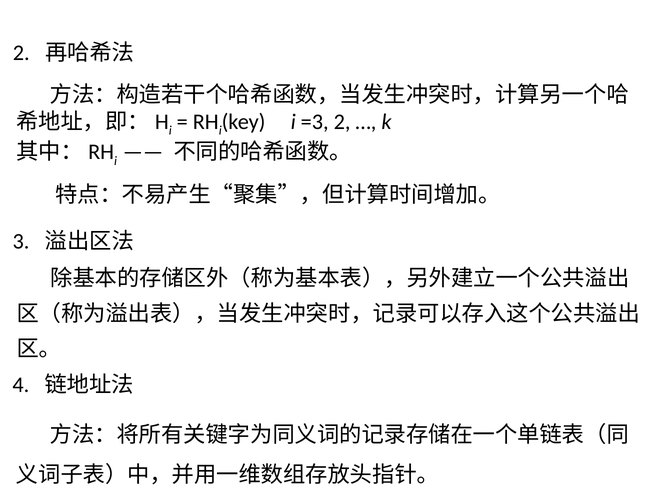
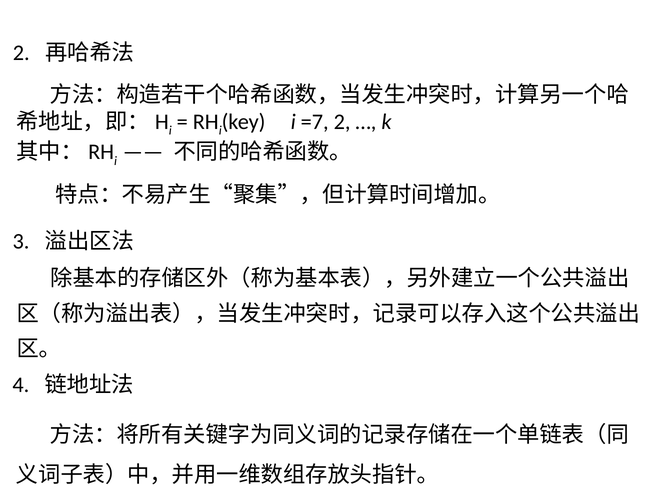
=3: =3 -> =7 (315, 122)
